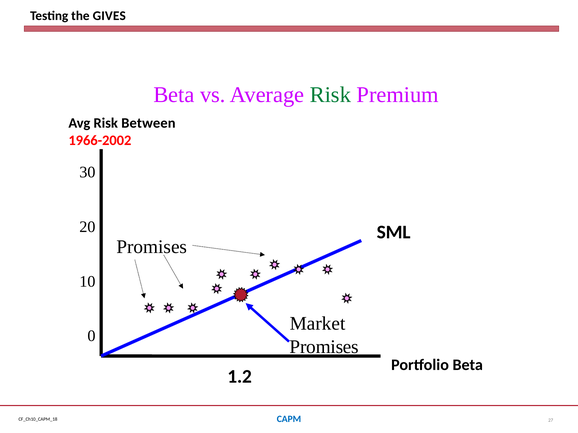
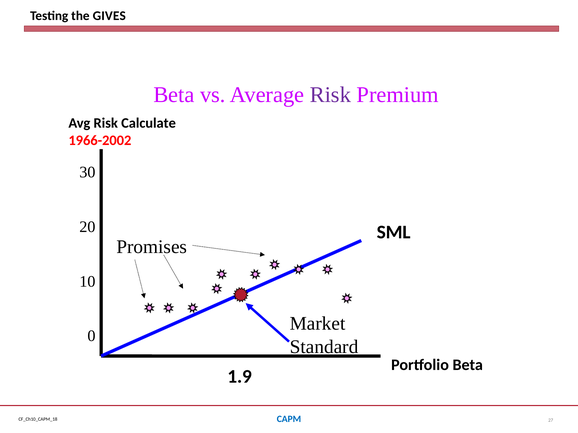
Risk colour: green -> purple (330, 95)
Between: Between -> Calculate (149, 123)
Promises: Promises -> Standard (324, 347)
1.2: 1.2 -> 1.9 (240, 377)
